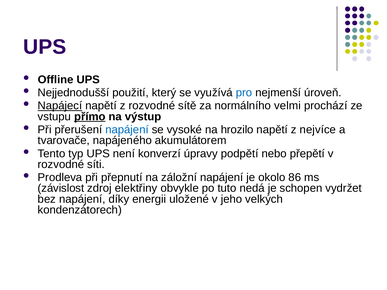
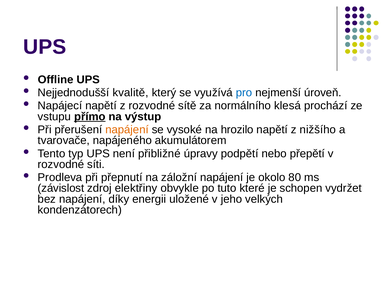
použití: použití -> kvalitě (130, 93)
Napájecí underline: present -> none (60, 106)
velmi: velmi -> klesá (288, 106)
napájení colour: blue -> orange (127, 130)
nejvíce: nejvíce -> nižšího (318, 130)
konverzí: konverzí -> přibližné (159, 154)
86: 86 -> 80 (295, 178)
nedá: nedá -> které (252, 188)
